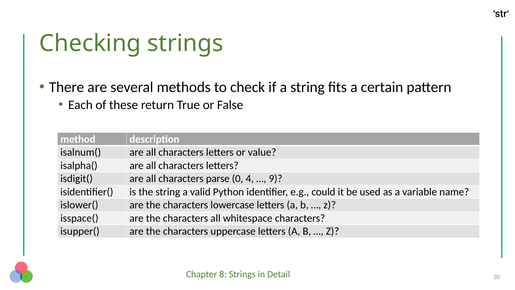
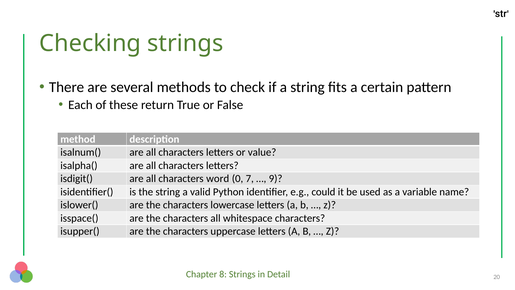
parse: parse -> word (218, 179)
4: 4 -> 7 (250, 179)
